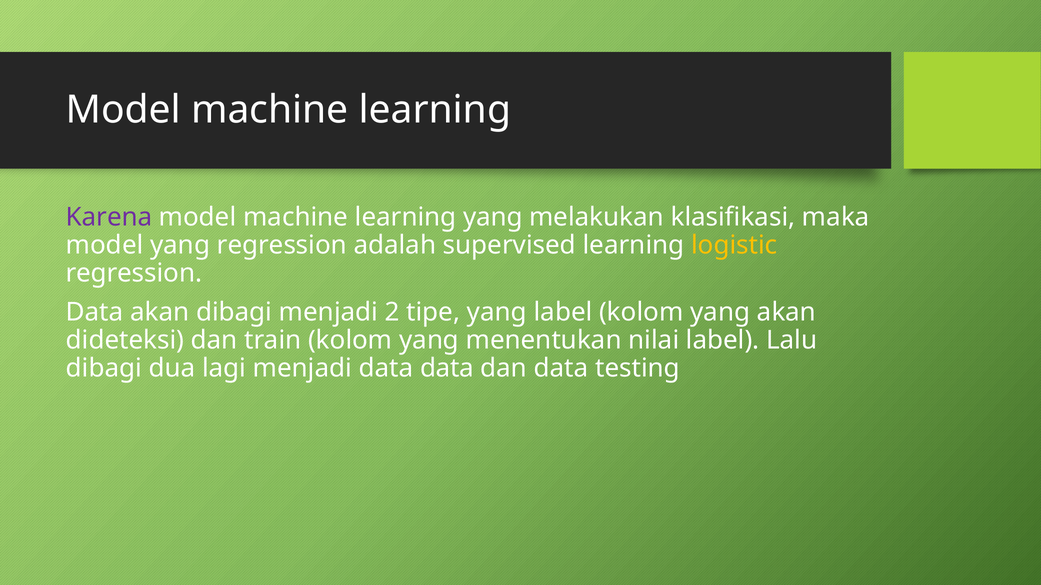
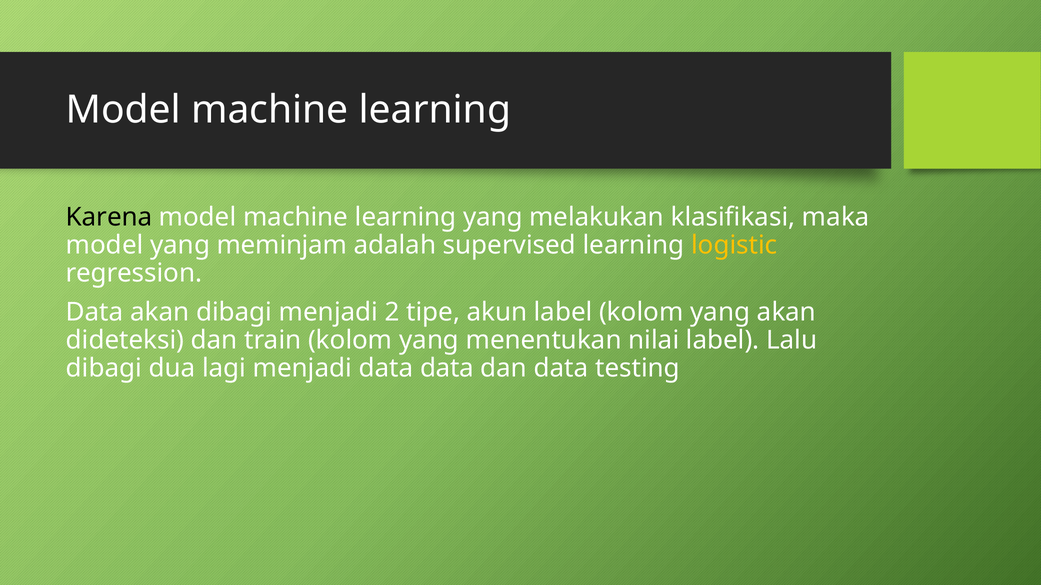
Karena colour: purple -> black (109, 217)
yang regression: regression -> meminjam (282, 245)
tipe yang: yang -> akun (497, 312)
